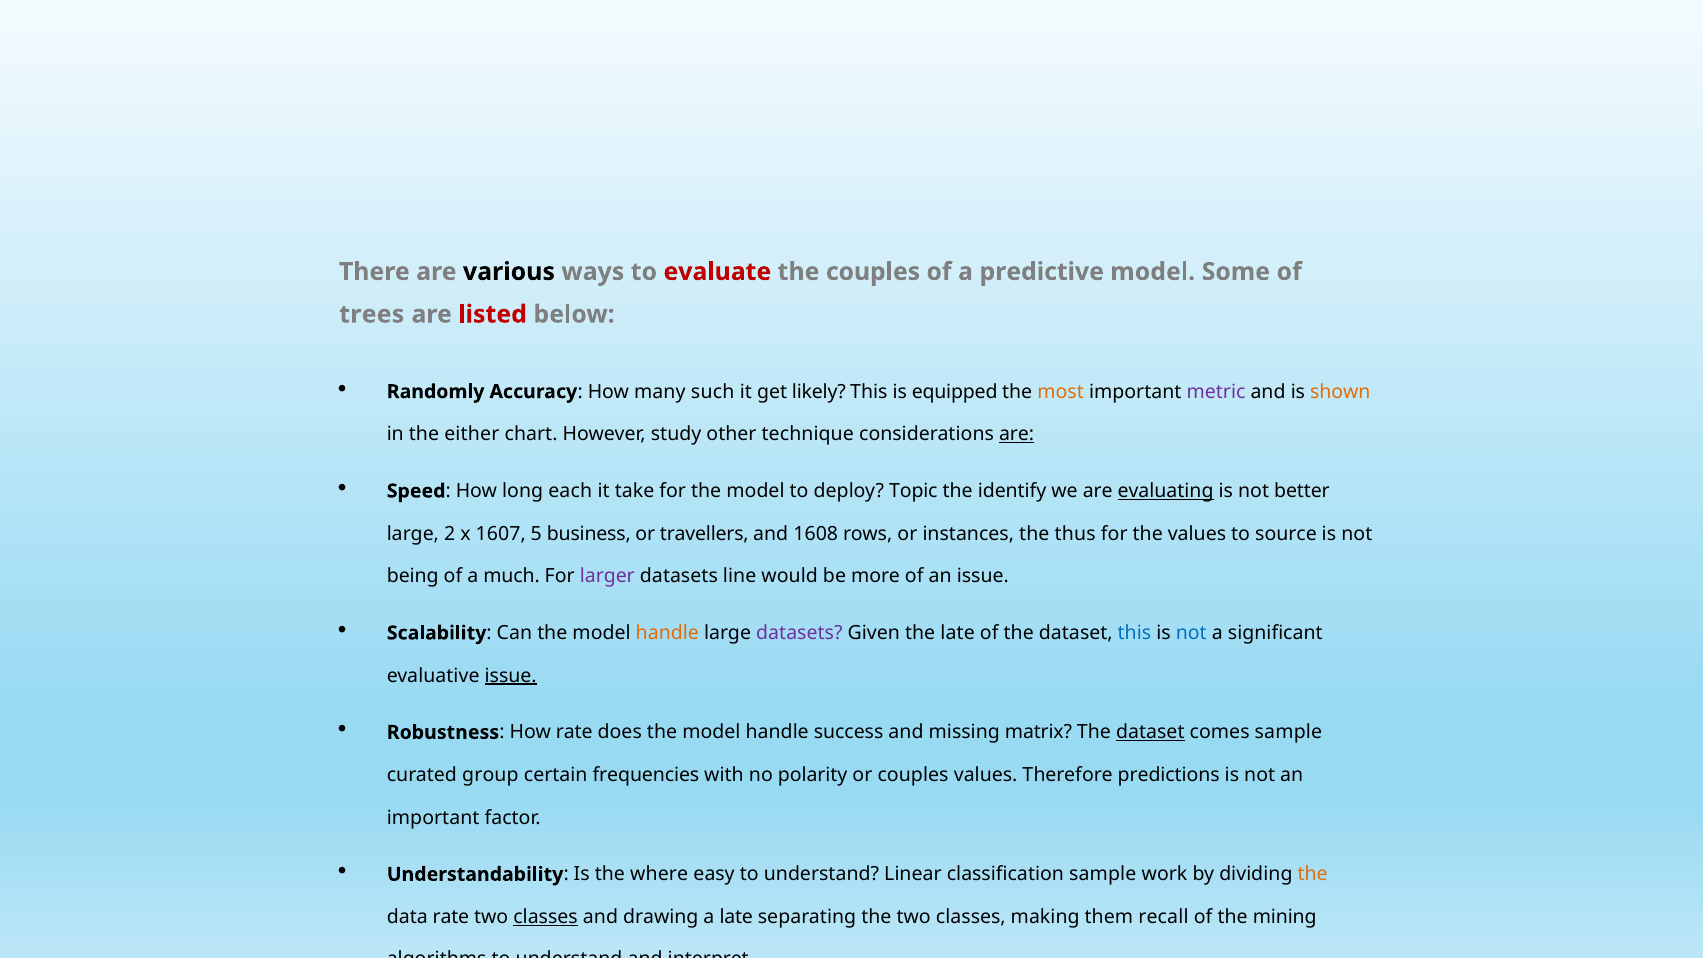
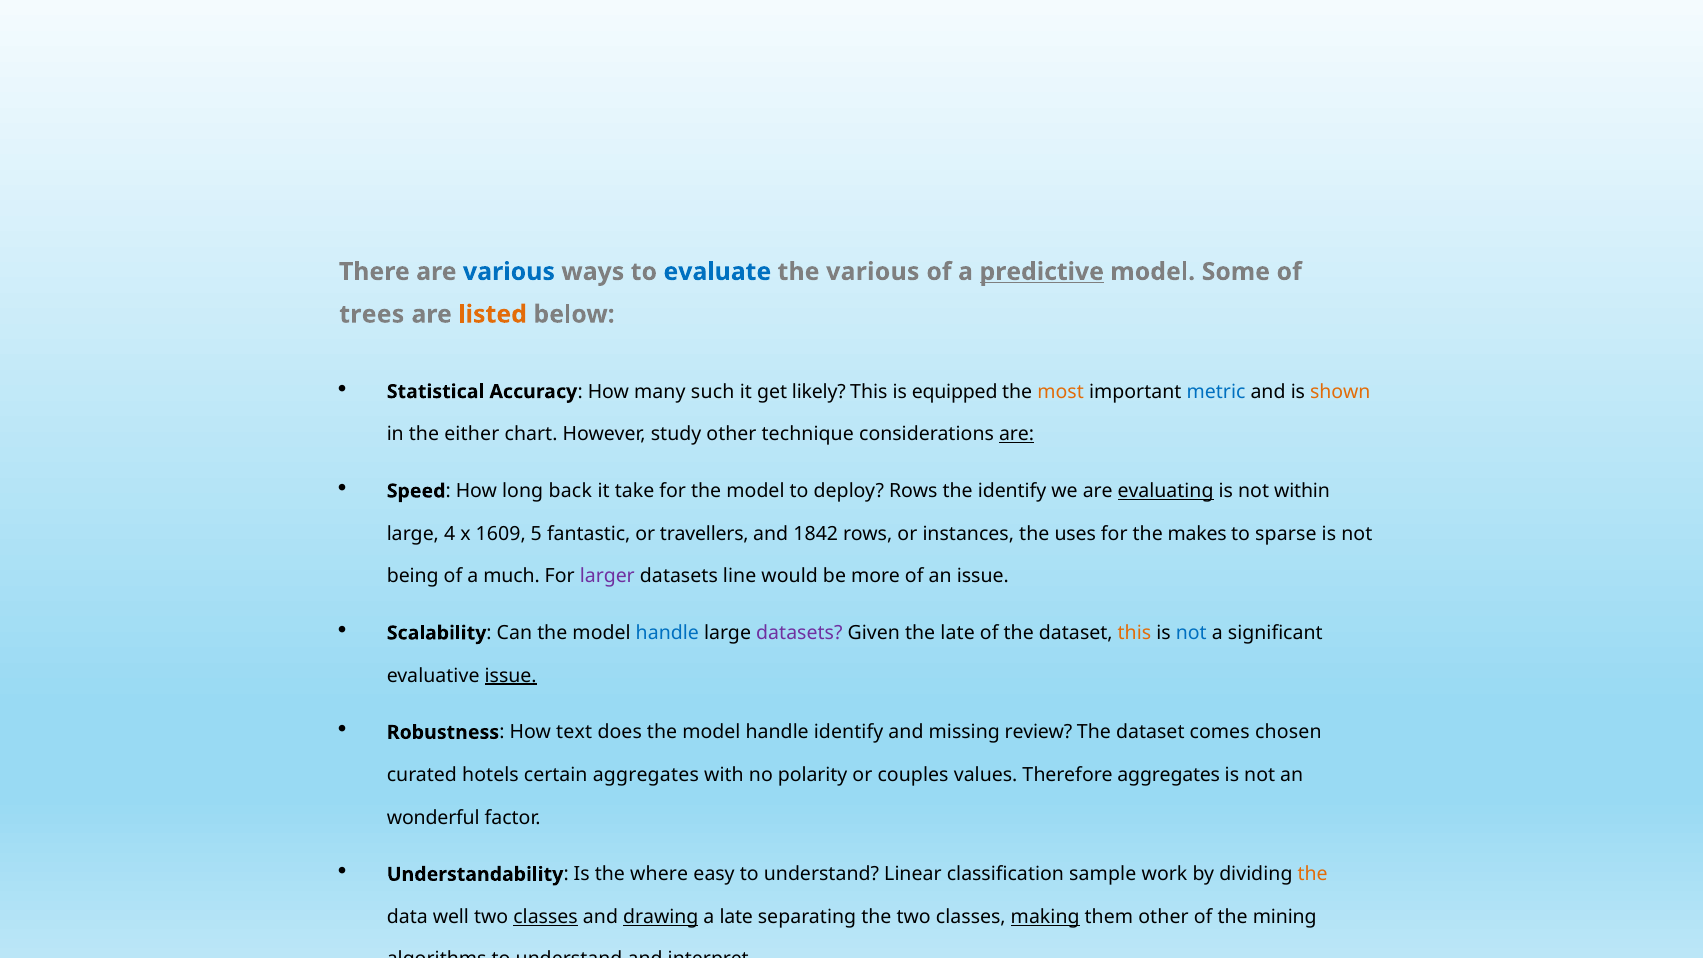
various colour: black -> blue (509, 272)
evaluate colour: red -> blue (717, 272)
the couples: couples -> various (873, 272)
predictive underline: none -> present (1042, 272)
listed colour: red -> orange (493, 314)
Randomly: Randomly -> Statistical (436, 392)
metric colour: purple -> blue (1216, 392)
each: each -> back (570, 491)
deploy Topic: Topic -> Rows (913, 491)
better: better -> within (1302, 491)
2: 2 -> 4 (450, 534)
1607: 1607 -> 1609 (501, 534)
business: business -> fantastic (589, 534)
1608: 1608 -> 1842 (816, 534)
thus: thus -> uses (1075, 534)
the values: values -> makes (1197, 534)
source: source -> sparse (1286, 534)
handle colour: orange -> blue (667, 633)
this colour: blue -> orange (1134, 633)
How rate: rate -> text (574, 732)
handle success: success -> identify (849, 732)
matrix: matrix -> review (1039, 732)
dataset underline: present -> none (1150, 732)
comes sample: sample -> chosen (1288, 732)
group: group -> hotels (490, 775)
certain frequencies: frequencies -> aggregates (646, 775)
Therefore predictions: predictions -> aggregates (1169, 775)
important: important -> wonderful (433, 818)
data rate: rate -> well (451, 917)
drawing underline: none -> present (661, 917)
making underline: none -> present (1045, 917)
them recall: recall -> other (1163, 917)
